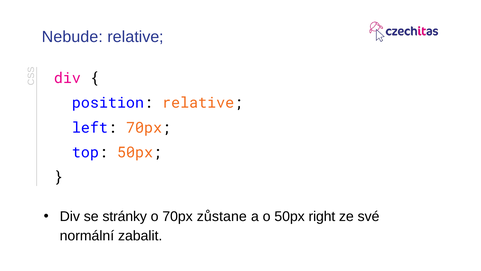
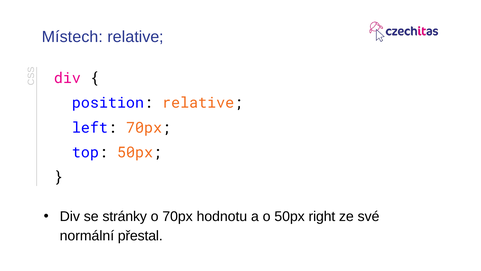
Nebude: Nebude -> Místech (72, 37)
zůstane: zůstane -> hodnotu (222, 216)
zabalit: zabalit -> přestal (140, 236)
